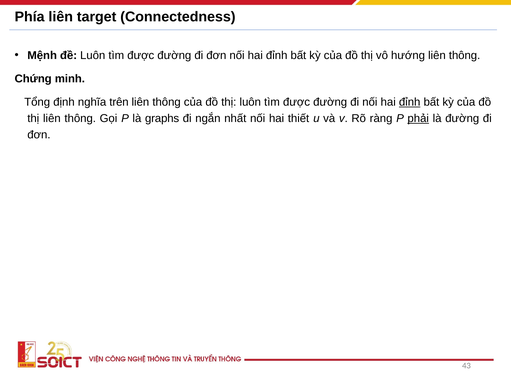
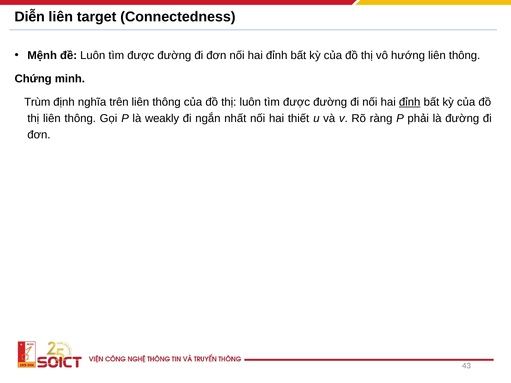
Phía: Phía -> Diễn (30, 17)
Tổng: Tổng -> Trùm (37, 102)
graphs: graphs -> weakly (162, 119)
phải underline: present -> none (418, 119)
